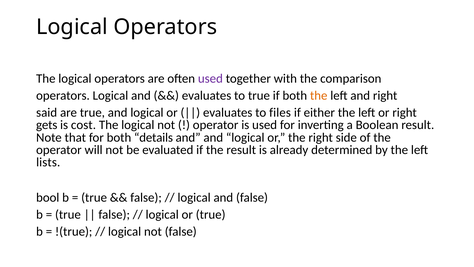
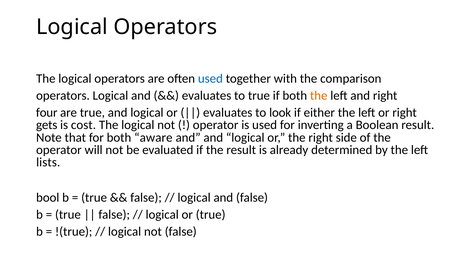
used colour: purple -> blue (210, 78)
said: said -> four (47, 112)
files: files -> look (280, 112)
details: details -> aware (153, 137)
